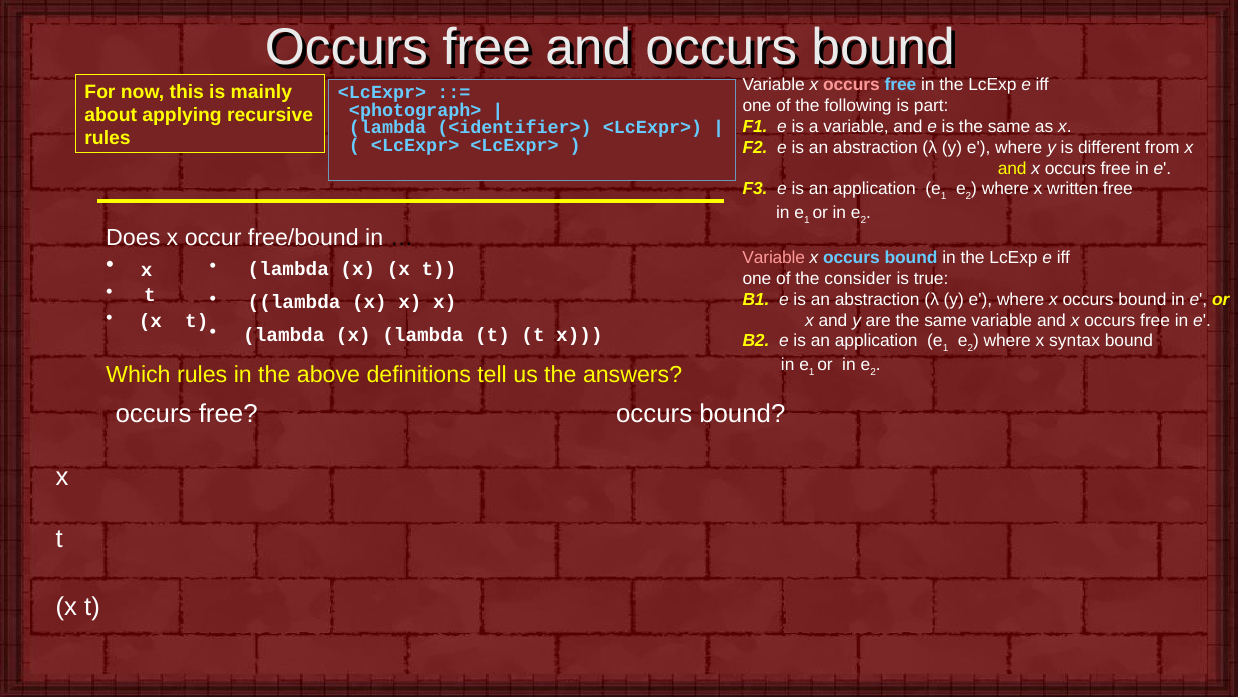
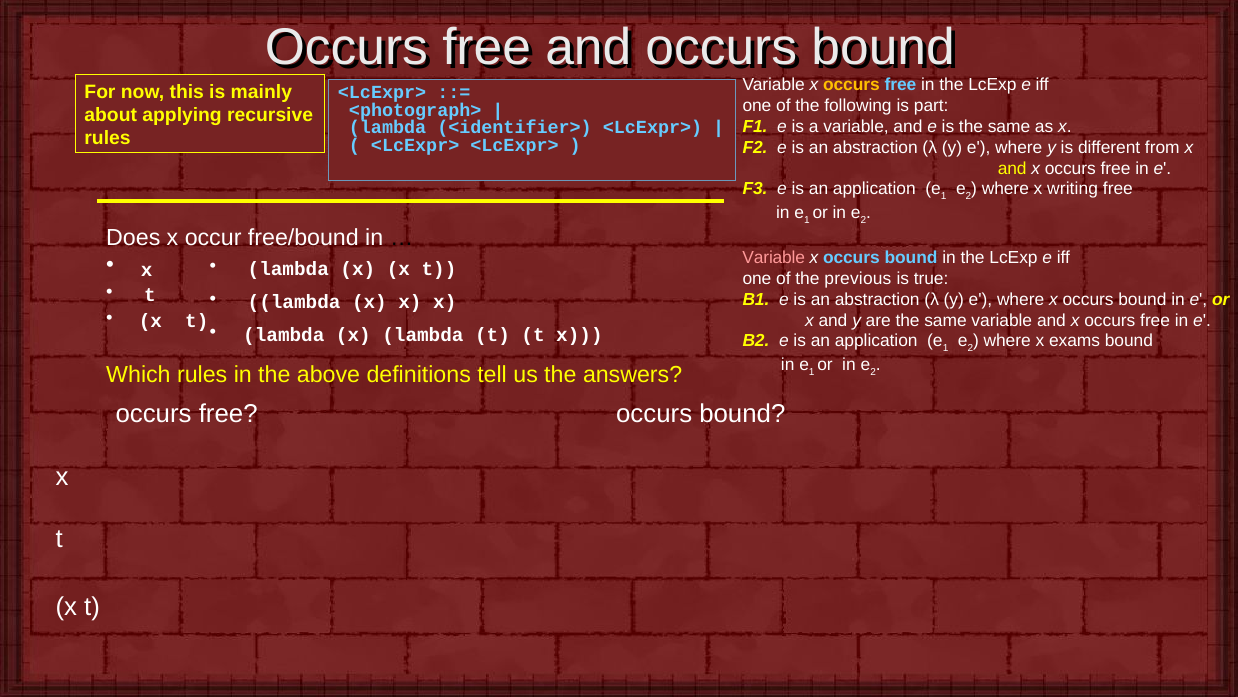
occurs colour: pink -> yellow (851, 85)
written: written -> writing (1073, 189)
consider: consider -> previous (858, 278)
syntax: syntax -> exams (1075, 341)
